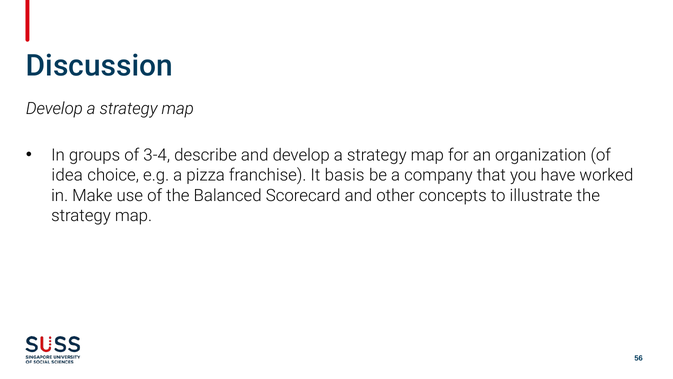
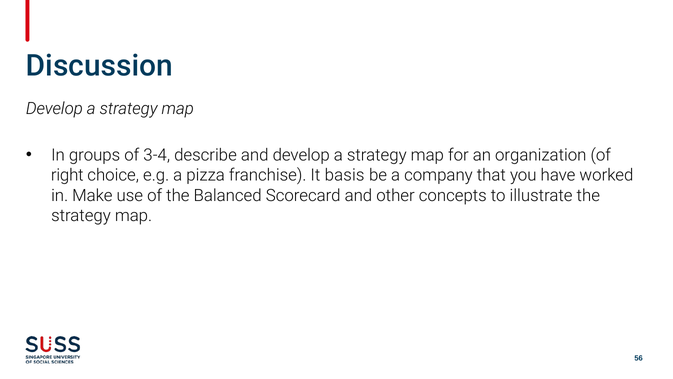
idea: idea -> right (67, 175)
